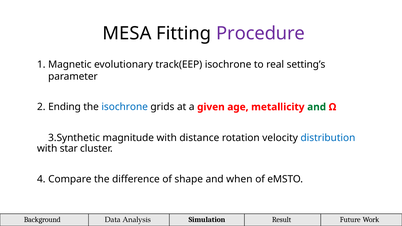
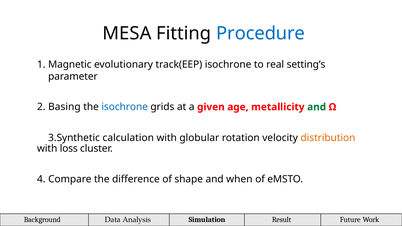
Procedure colour: purple -> blue (261, 34)
Ending: Ending -> Basing (64, 107)
magnitude: magnitude -> calculation (128, 138)
distance: distance -> globular (199, 138)
distribution colour: blue -> orange (328, 138)
star: star -> loss (69, 149)
